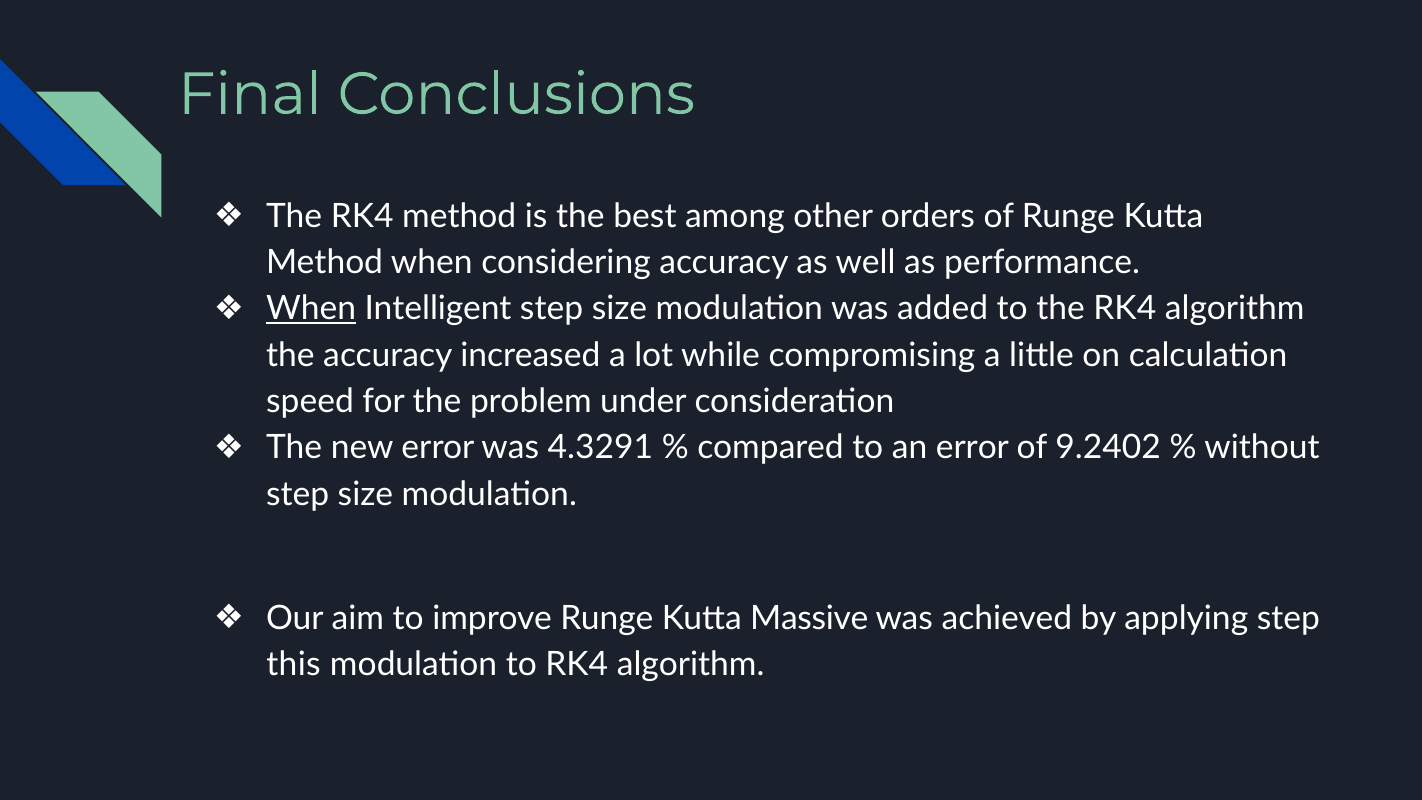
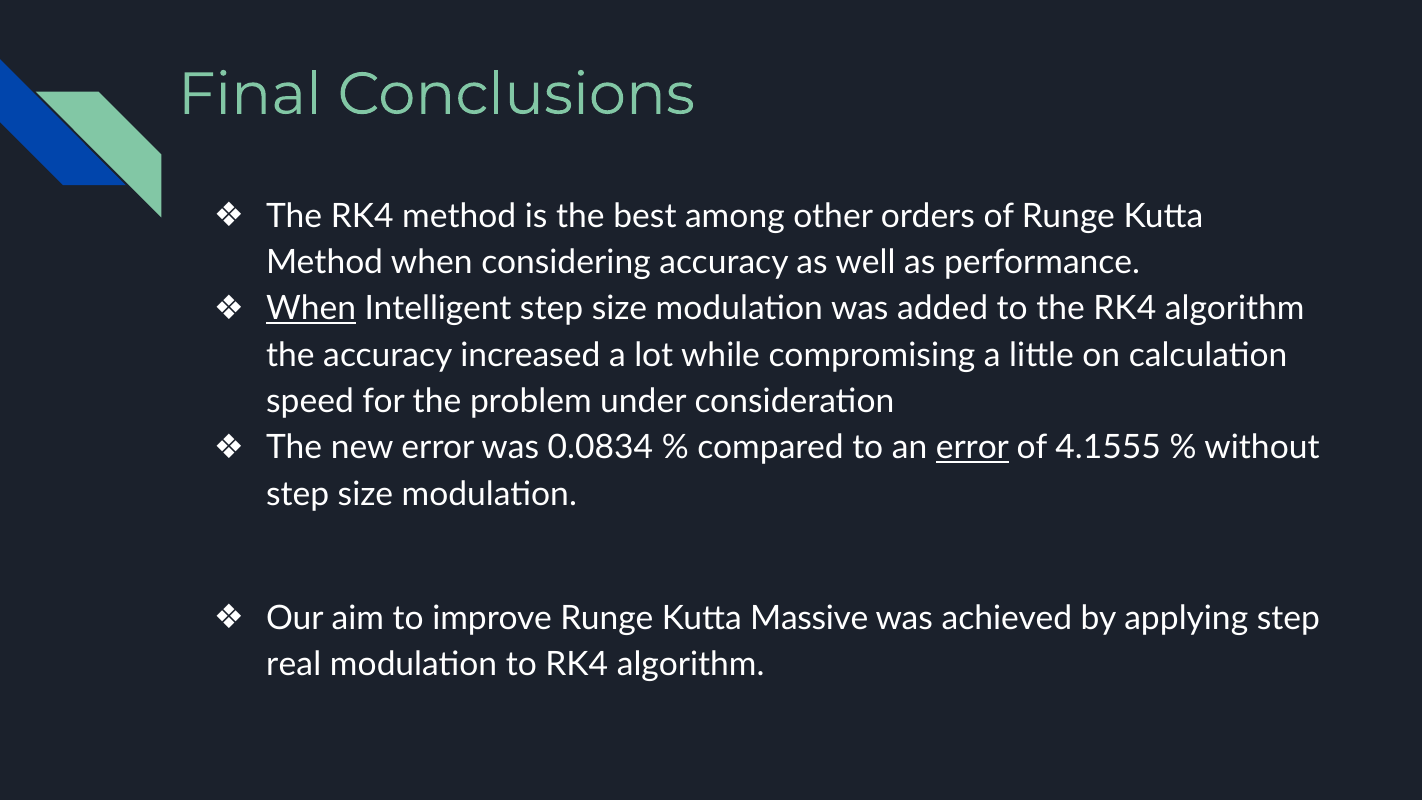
4.3291: 4.3291 -> 0.0834 (600, 448)
error underline: none -> present (972, 448)
9.2402: 9.2402 -> 4.1555 (1108, 448)
this: this -> real (294, 665)
